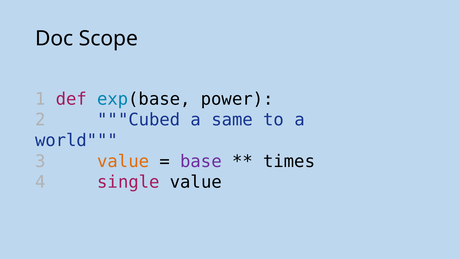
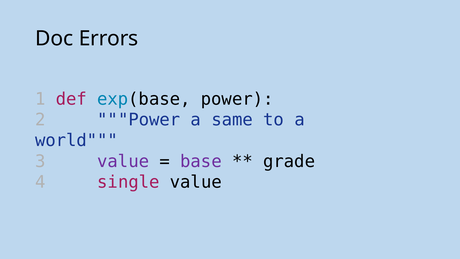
Scope: Scope -> Errors (109, 39)
2 Cubed: Cubed -> Power (139, 120)
value colour: orange -> purple (123, 161)
times: times -> grade (289, 161)
